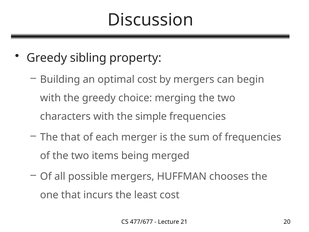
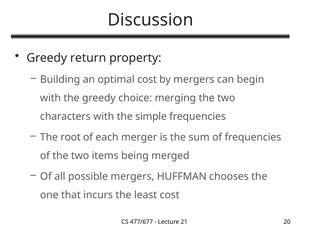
sibling: sibling -> return (88, 58)
The that: that -> root (71, 137)
